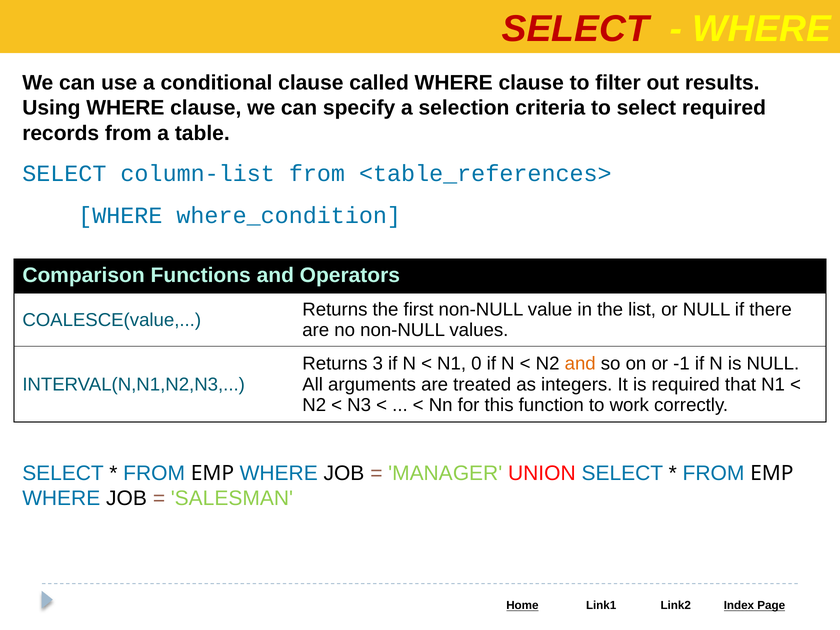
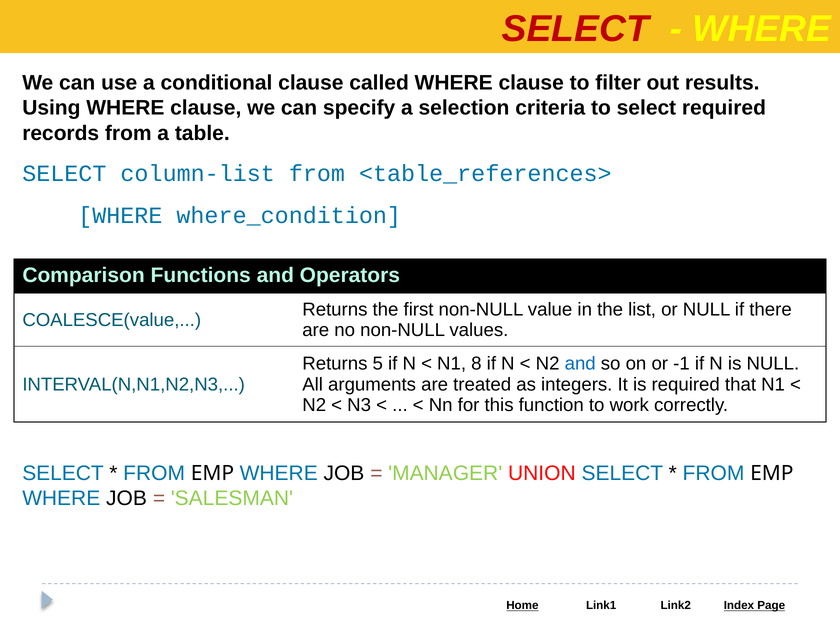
3: 3 -> 5 (378, 364)
0: 0 -> 8 (476, 364)
and colour: orange -> blue (580, 364)
